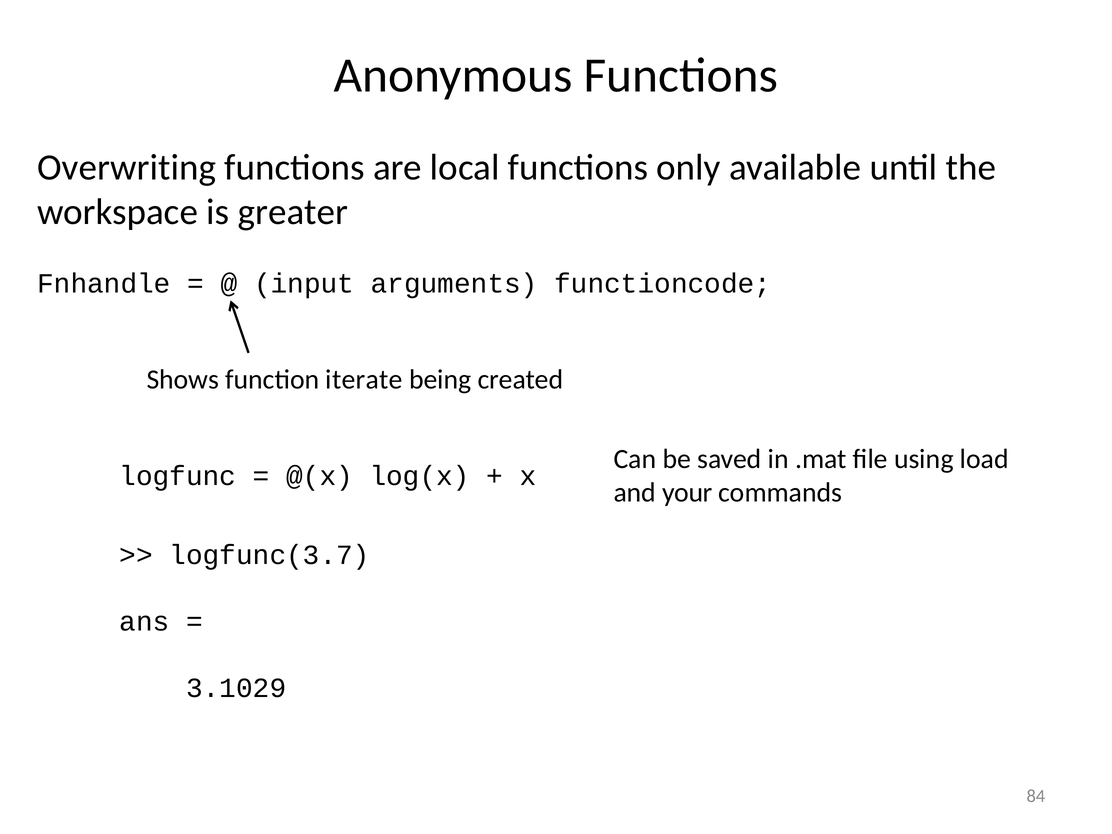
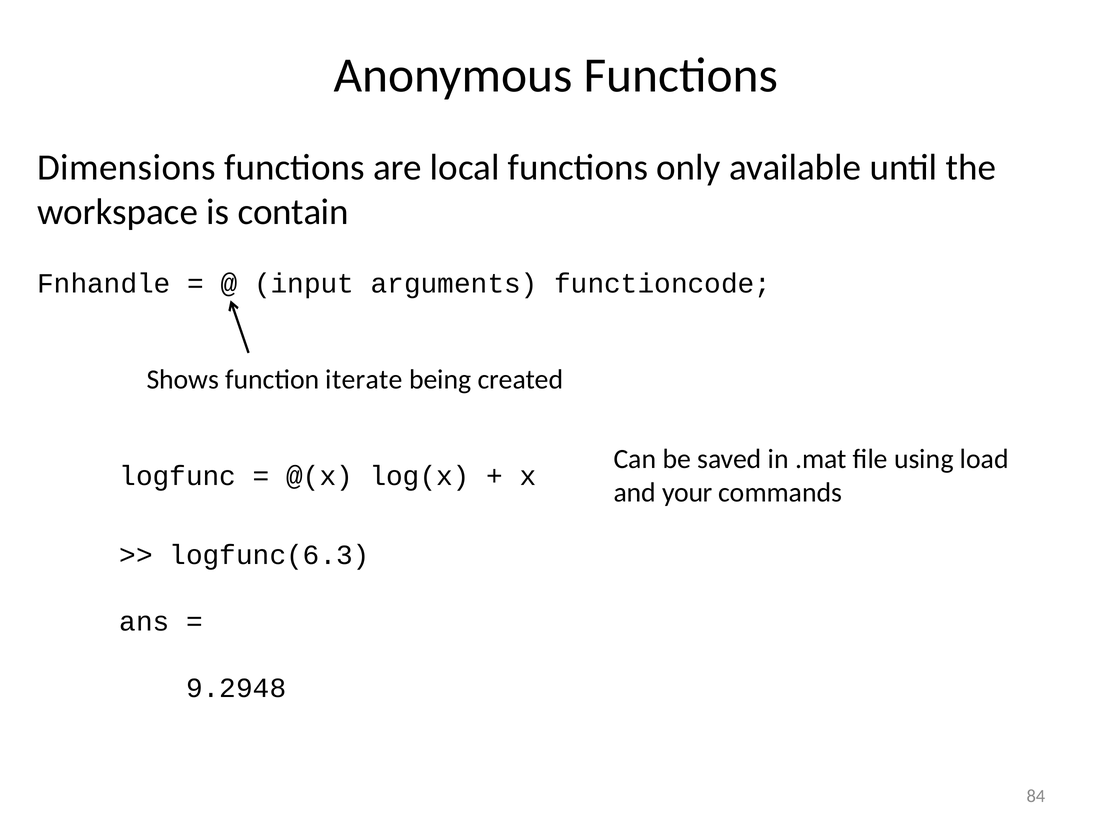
Overwriting: Overwriting -> Dimensions (126, 168)
greater: greater -> contain (293, 212)
logfunc(3.7: logfunc(3.7 -> logfunc(6.3 (270, 555)
3.1029: 3.1029 -> 9.2948 (236, 688)
